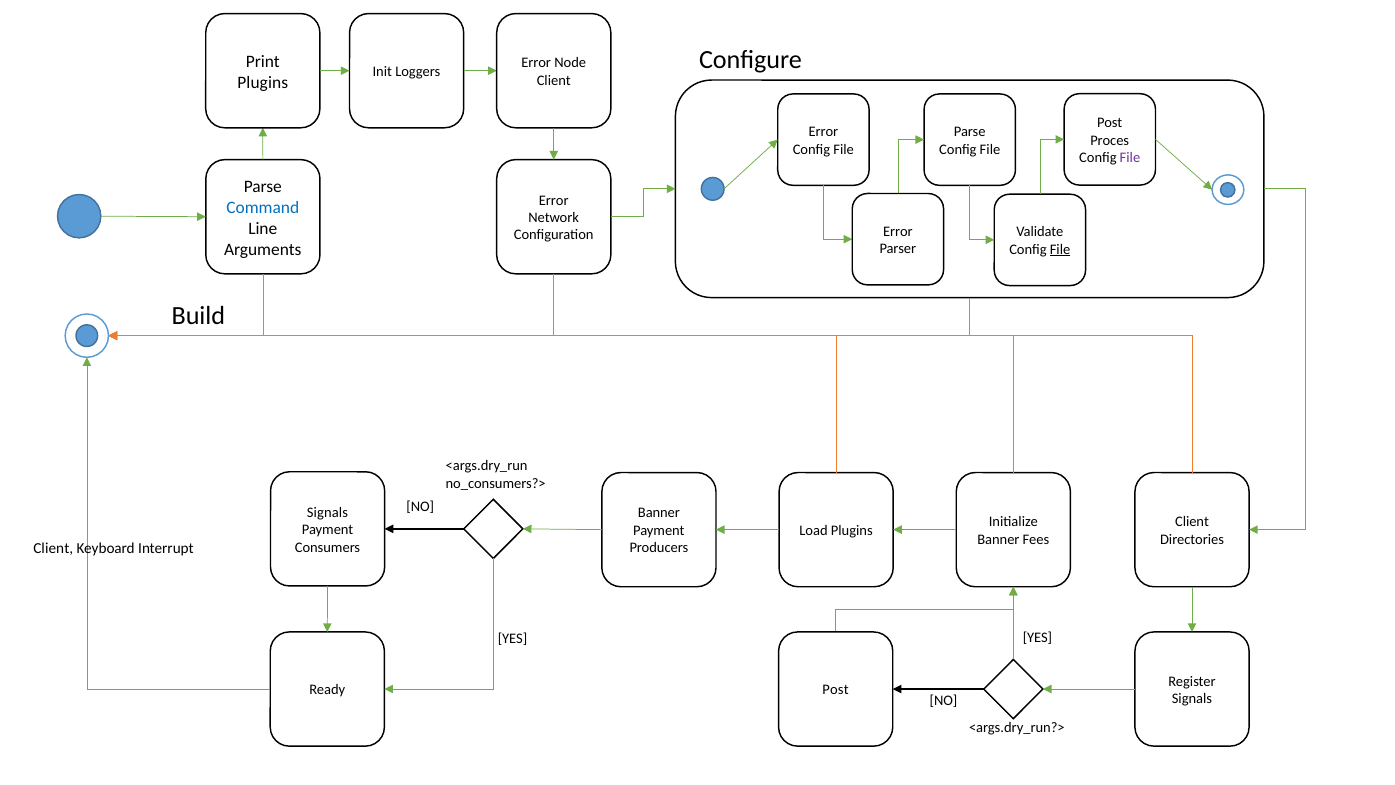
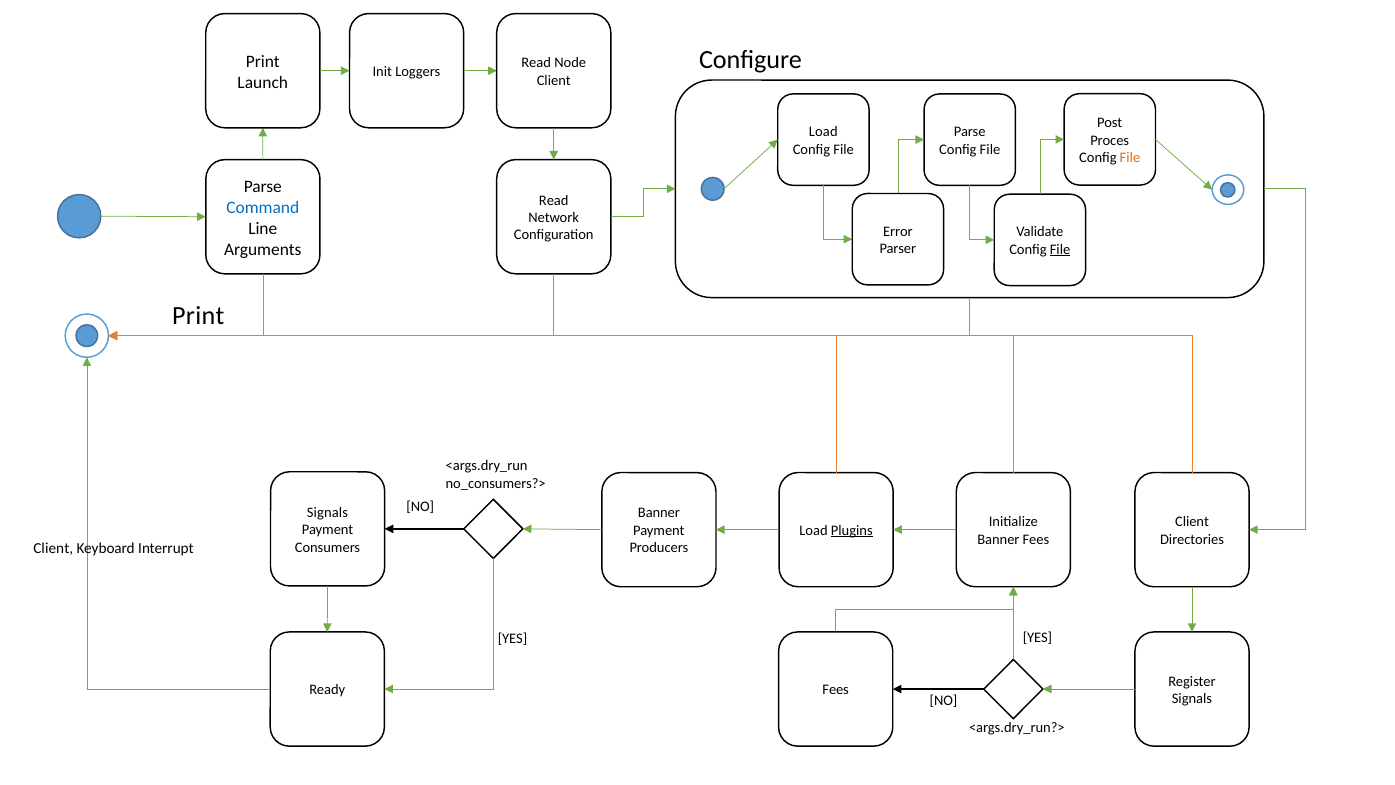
Error: Error -> Read (536, 63)
Plugins: Plugins -> Launch (263, 82)
Error: Error -> Load (823, 132)
File colour: purple -> orange (1130, 158)
Error: Error -> Read (554, 200)
Build: Build -> Print (198, 316)
Plugins underline: none -> present (852, 530)
Post: Post -> Fees (836, 690)
